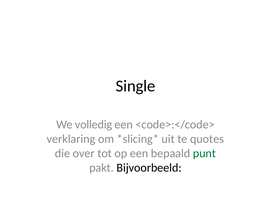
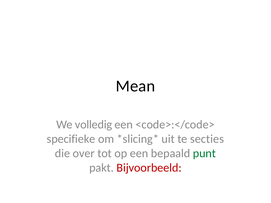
Single: Single -> Mean (135, 86)
verklaring: verklaring -> specifieke (71, 139)
quotes: quotes -> secties (207, 139)
Bijvoorbeeld colour: black -> red (149, 168)
